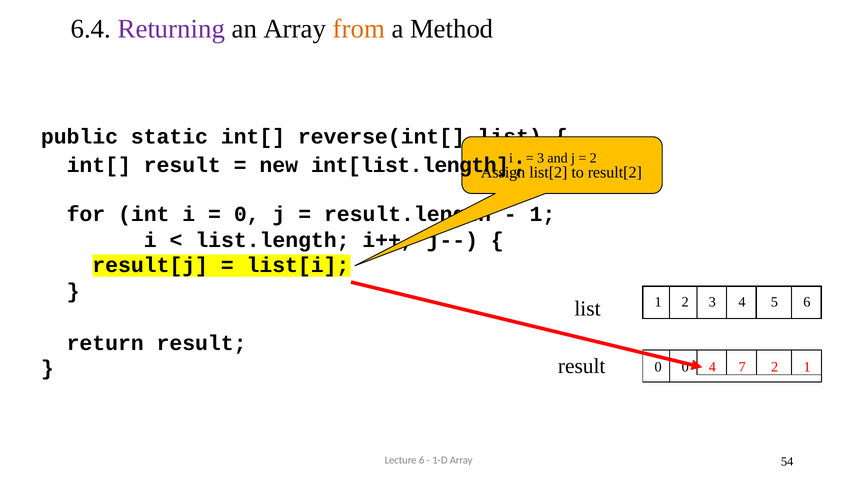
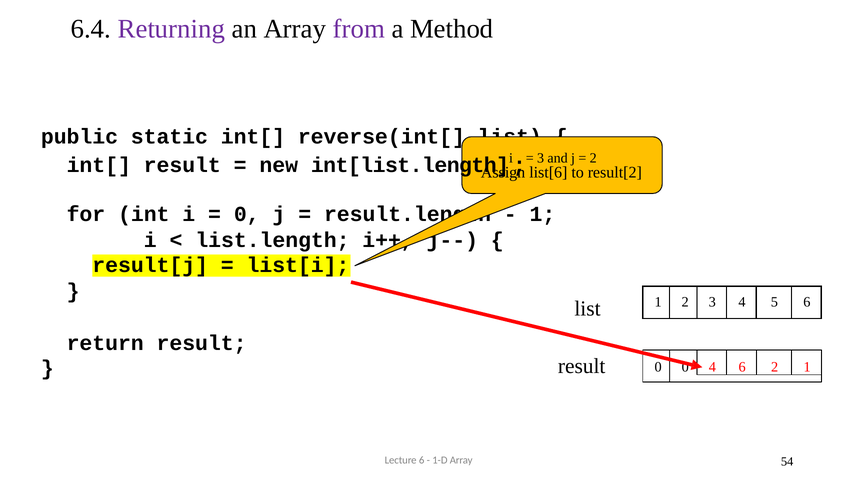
from colour: orange -> purple (359, 29)
list[2: list[2 -> list[6 (548, 172)
4 7: 7 -> 6 (742, 367)
